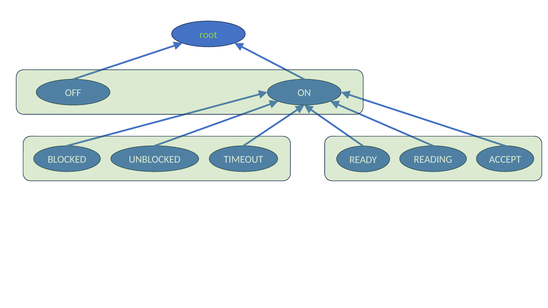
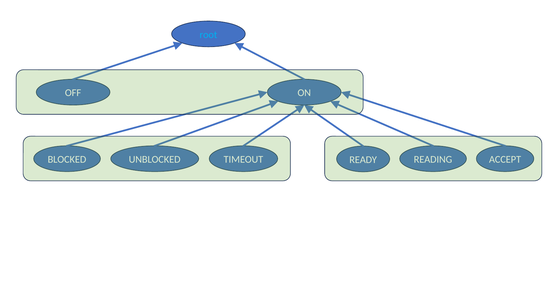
root colour: light green -> light blue (208, 35)
